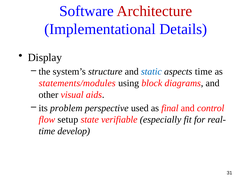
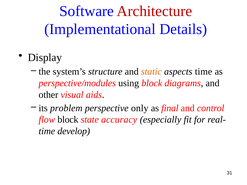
static colour: blue -> orange (151, 72)
statements/modules: statements/modules -> perspective/modules (77, 83)
used: used -> only (140, 108)
flow setup: setup -> block (68, 120)
verifiable: verifiable -> accuracy (119, 120)
